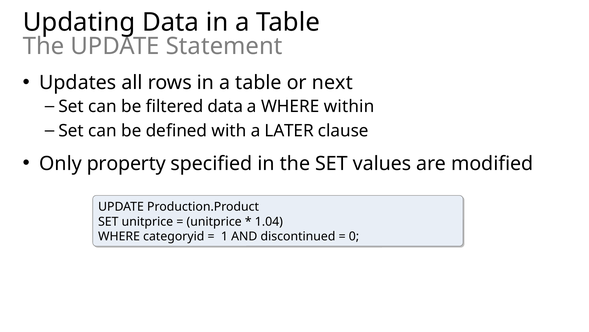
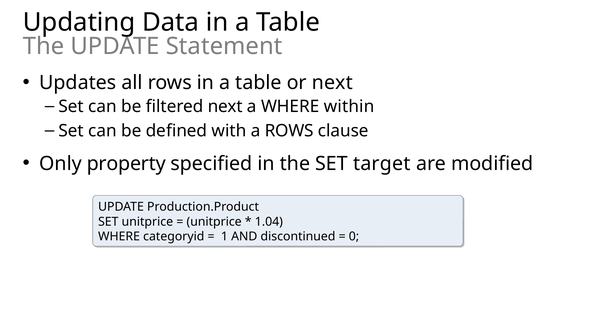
filtered data: data -> next (225, 106)
a LATER: LATER -> ROWS (289, 130)
values: values -> target (382, 163)
